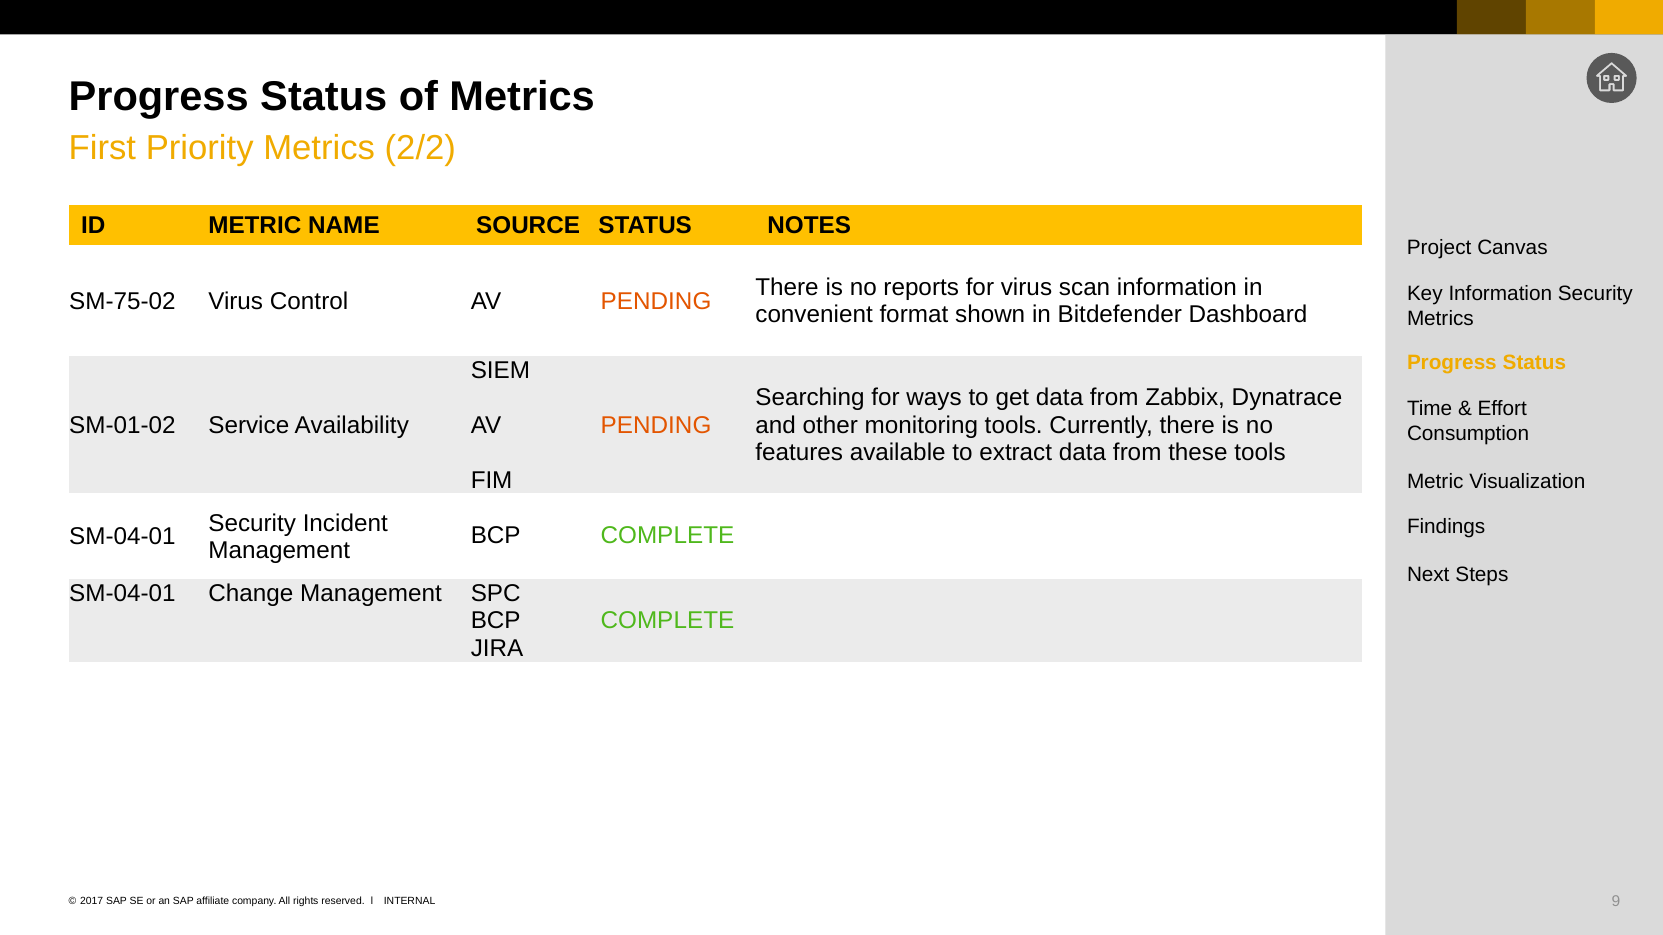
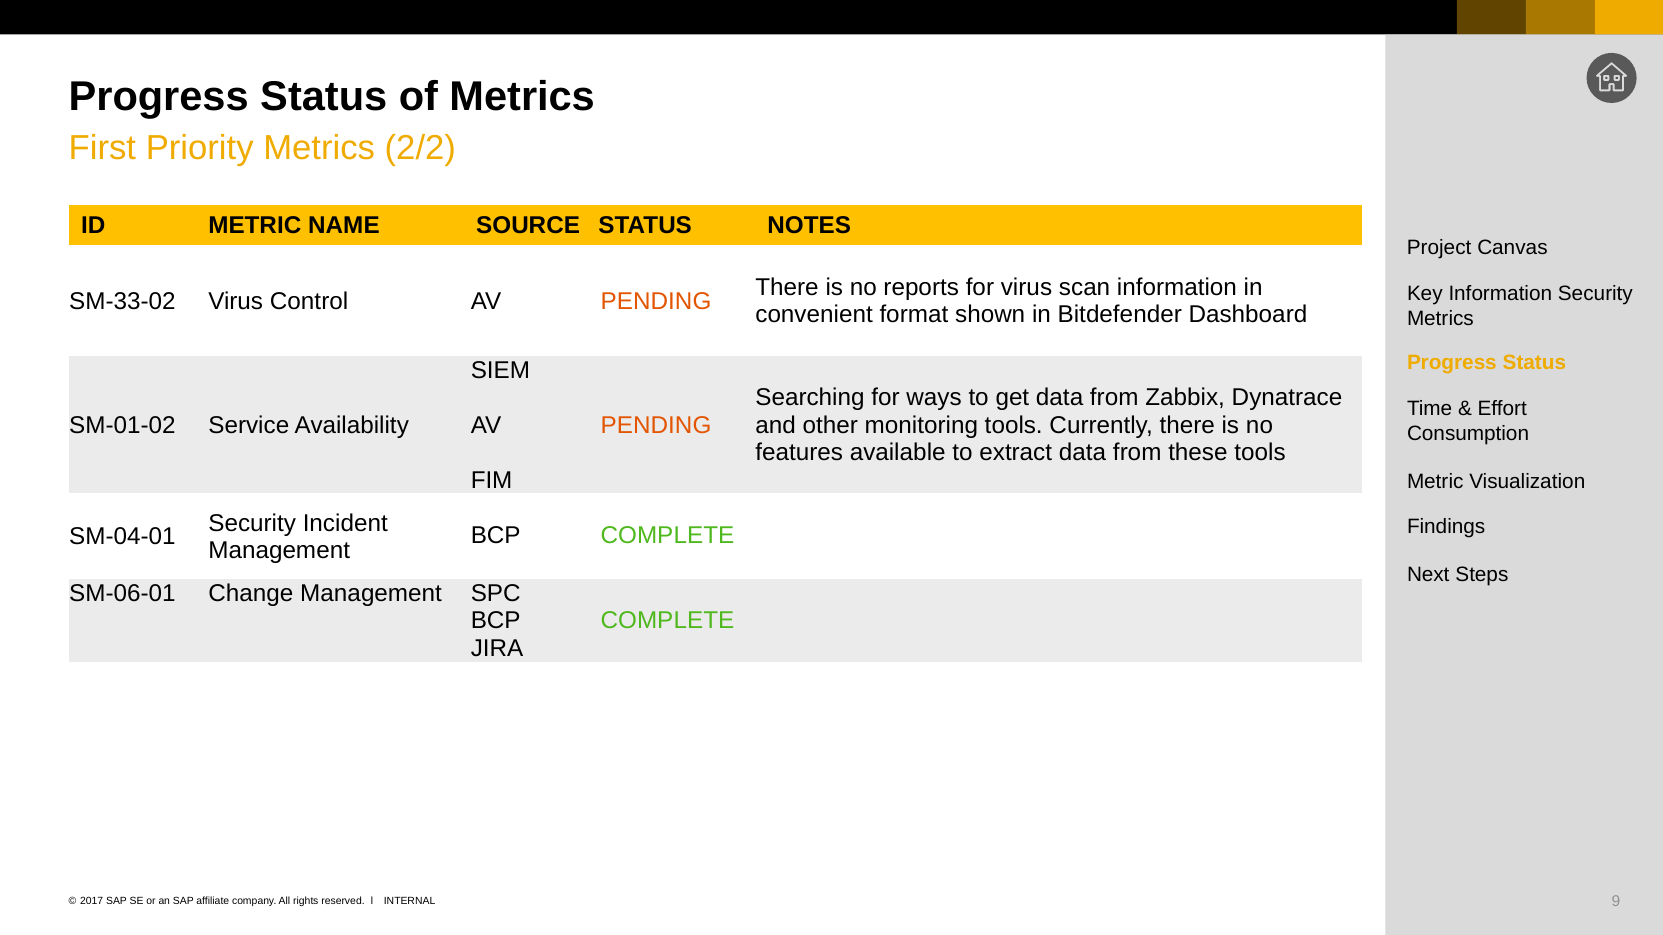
SM-75-02: SM-75-02 -> SM-33-02 (122, 301)
SM-04-01: SM-04-01 -> SM-06-01 (122, 593)
